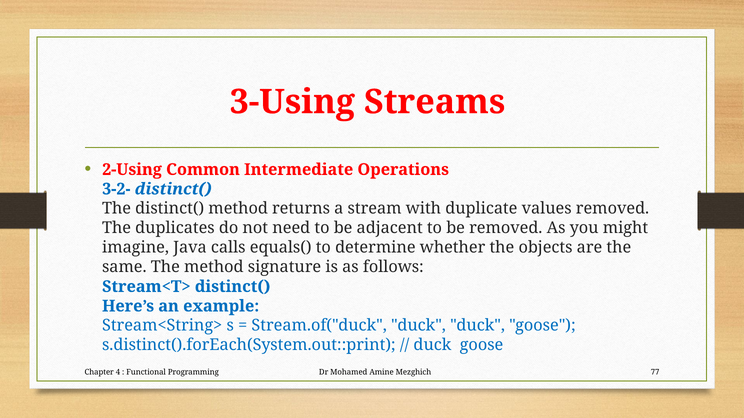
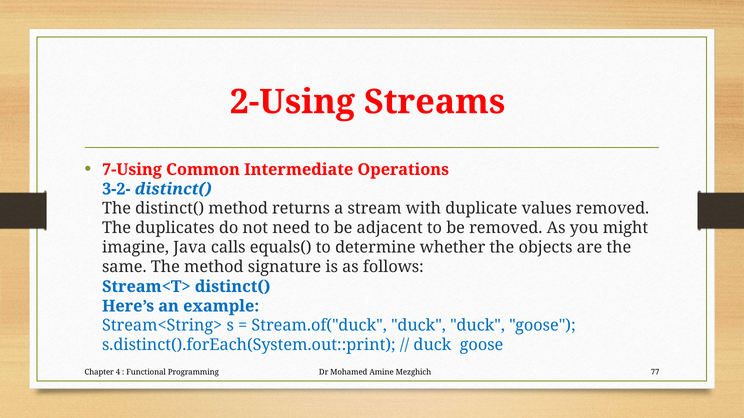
3-Using: 3-Using -> 2-Using (292, 102)
2-Using: 2-Using -> 7-Using (132, 170)
